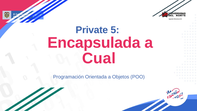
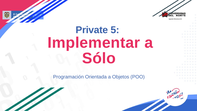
Encapsulada: Encapsulada -> Implementar (94, 43)
Cual: Cual -> Sólo (99, 58)
